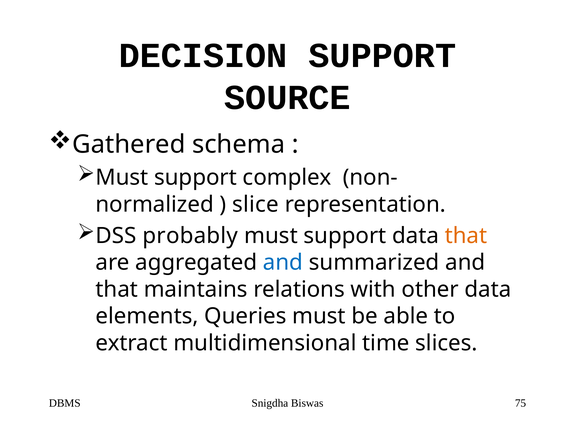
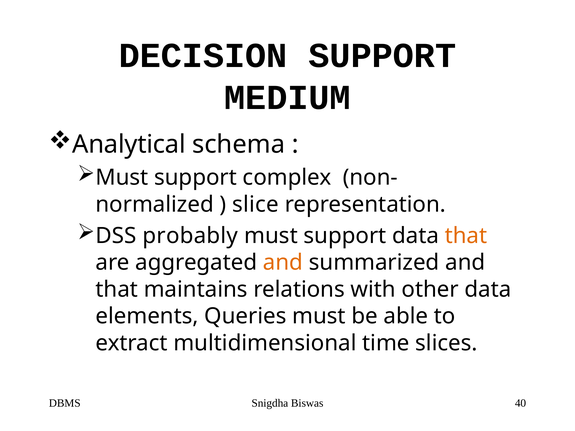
SOURCE: SOURCE -> MEDIUM (287, 98)
Gathered: Gathered -> Analytical (129, 145)
and colour: blue -> orange (283, 263)
75: 75 -> 40 (521, 403)
